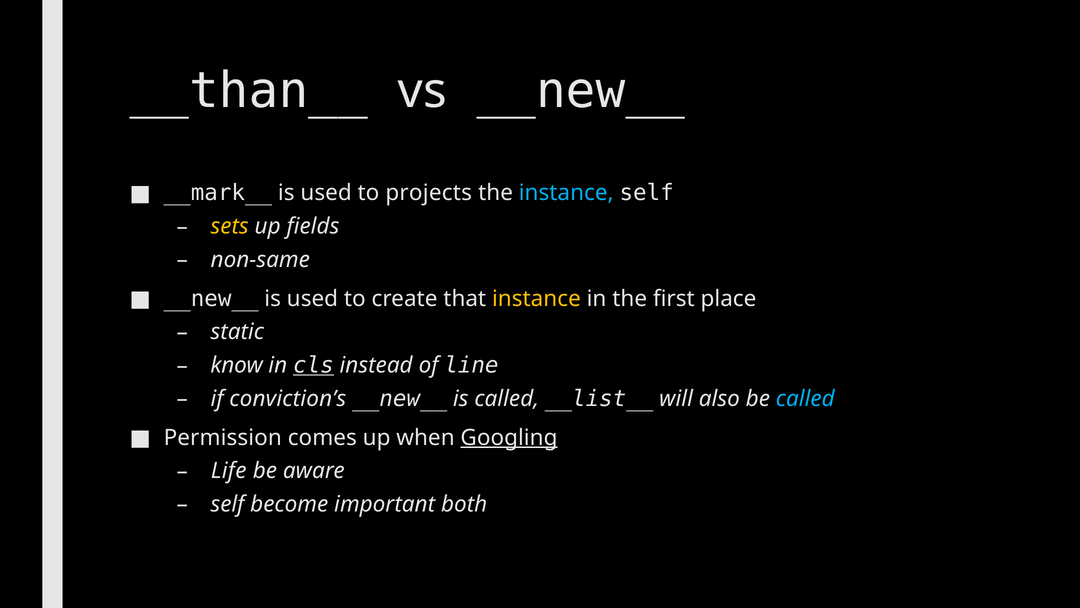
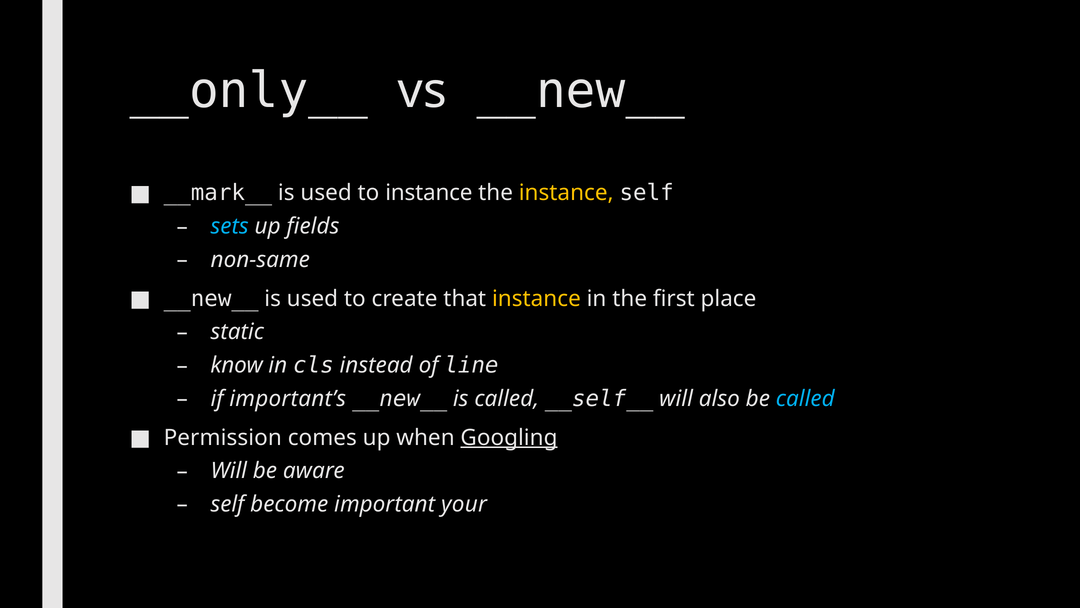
__than__: __than__ -> __only__ (249, 91)
to projects: projects -> instance (429, 193)
instance colour: light blue -> yellow (566, 193)
sets colour: yellow -> light blue (230, 226)
cls underline: present -> none (313, 365)
conviction’s: conviction’s -> important’s (288, 398)
__list__: __list__ -> __self__ (599, 398)
Life: Life -> Will (229, 471)
both: both -> your (464, 504)
